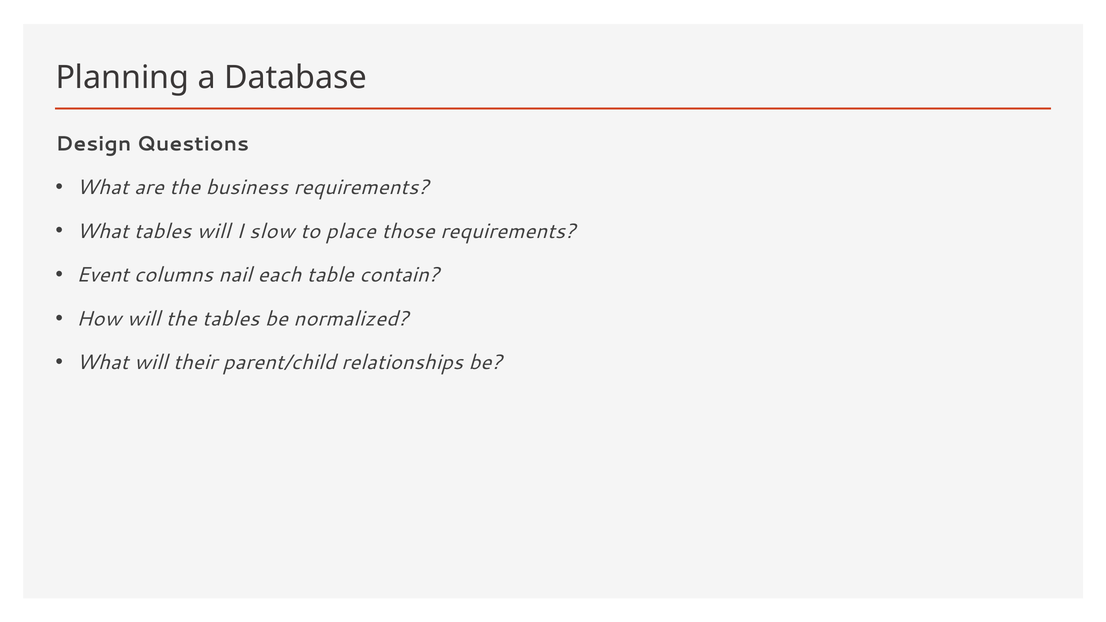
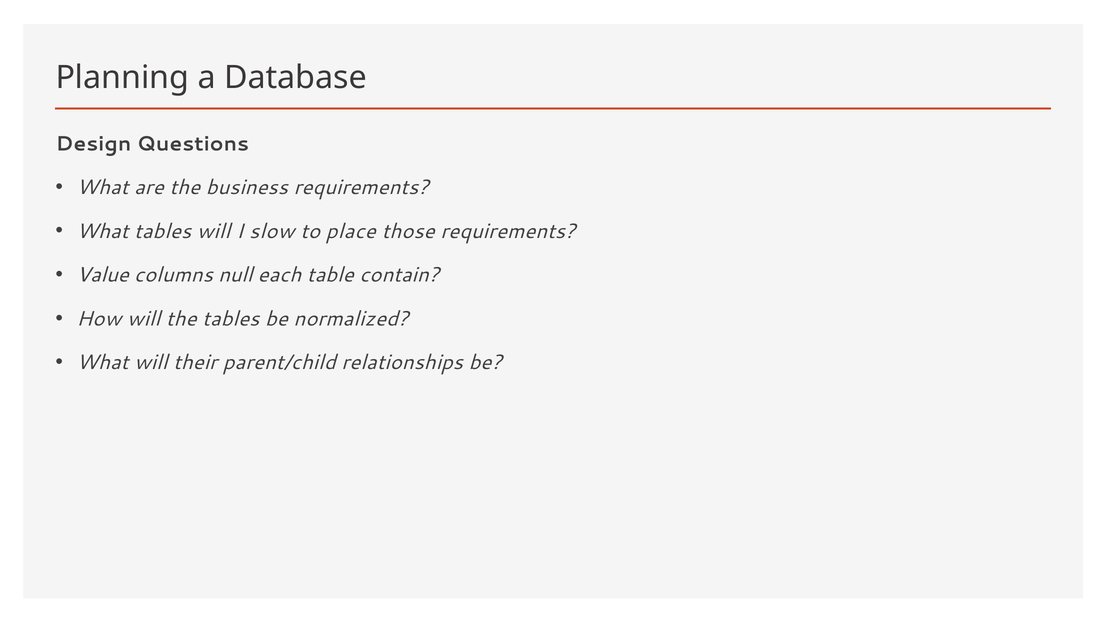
Event: Event -> Value (103, 275)
nail: nail -> null (235, 275)
